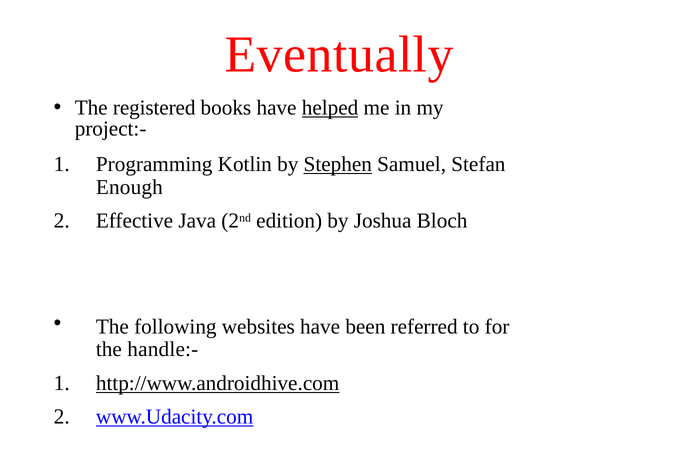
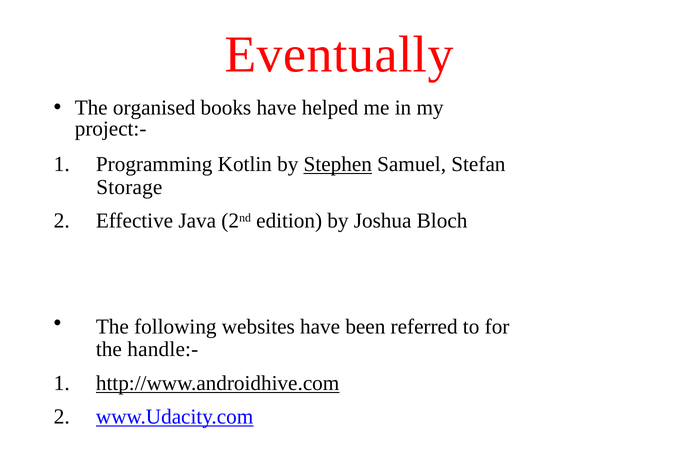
registered: registered -> organised (154, 108)
helped underline: present -> none (330, 108)
Enough: Enough -> Storage (129, 187)
